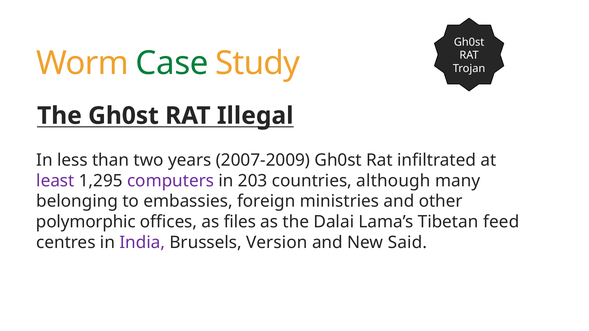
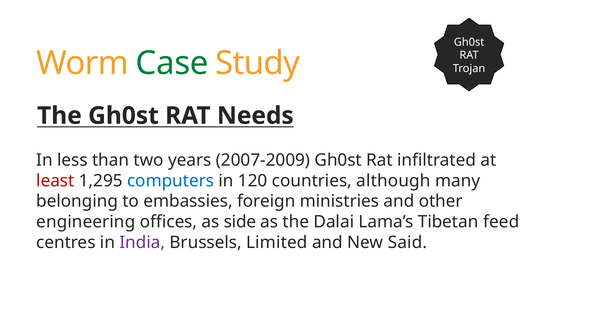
Illegal: Illegal -> Needs (255, 116)
least colour: purple -> red (55, 181)
computers colour: purple -> blue (171, 181)
203: 203 -> 120 (253, 181)
polymorphic: polymorphic -> engineering (86, 222)
files: files -> side (240, 222)
Version: Version -> Limited (277, 243)
